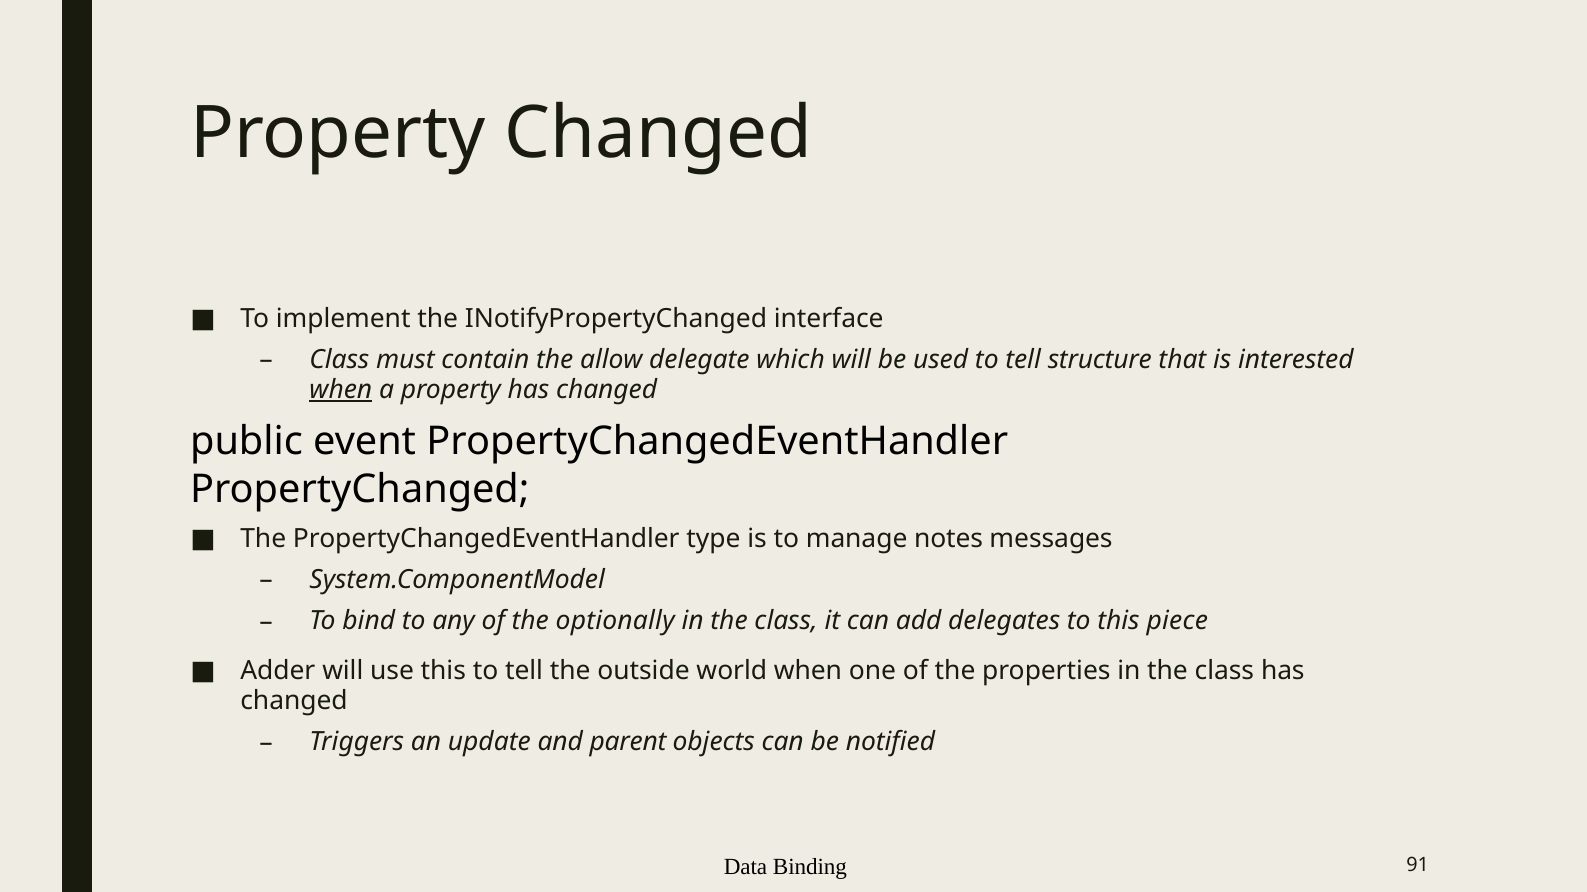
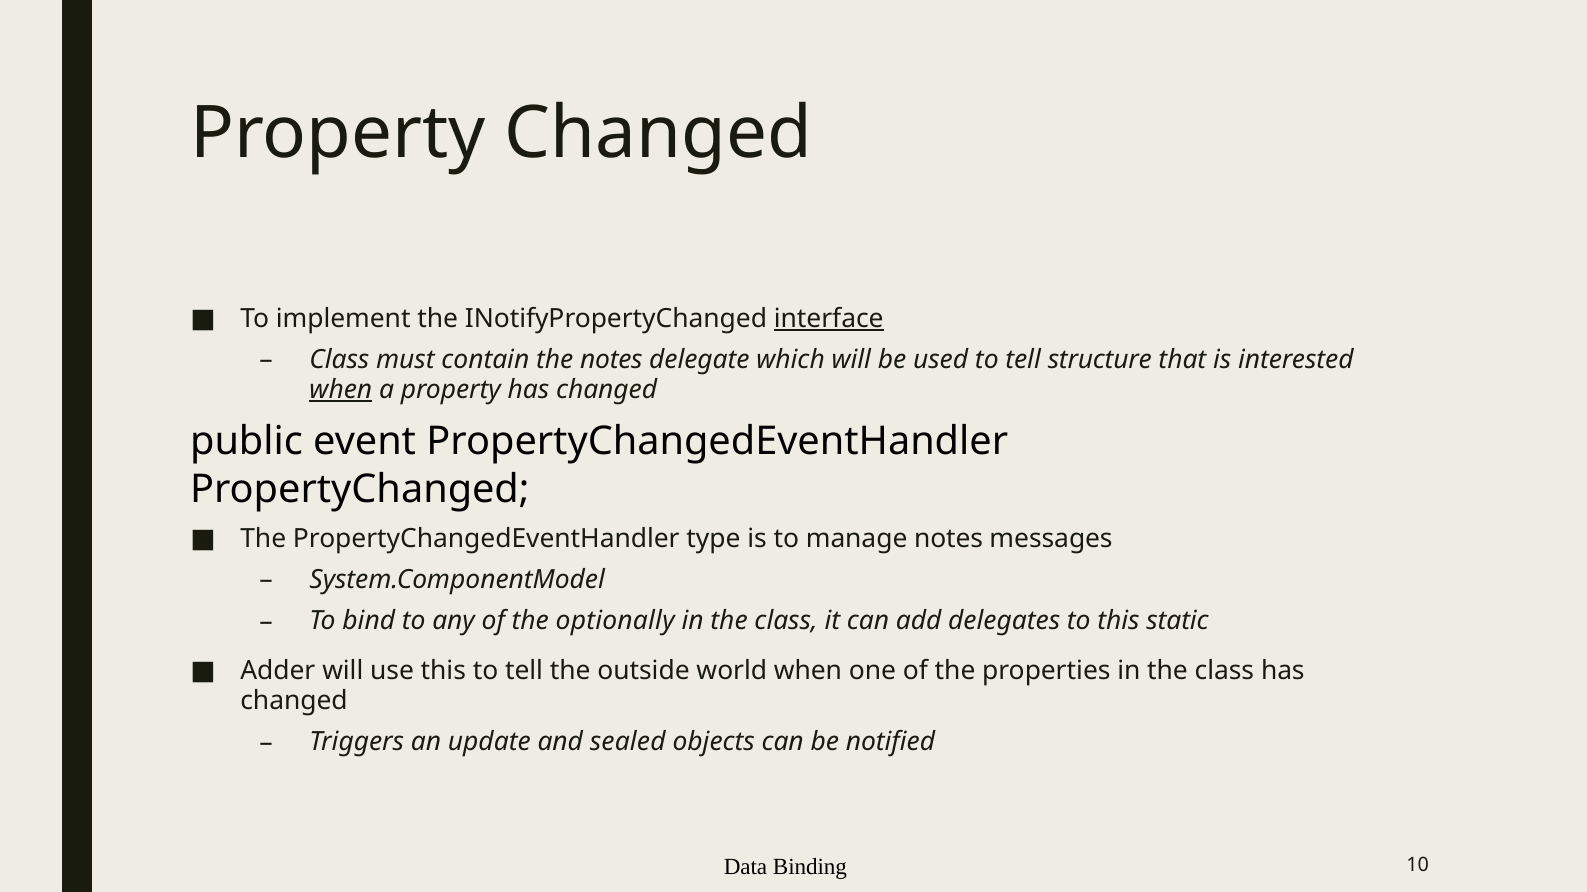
interface underline: none -> present (829, 319)
the allow: allow -> notes (611, 360)
piece: piece -> static (1178, 622)
parent: parent -> sealed (628, 742)
91: 91 -> 10 (1418, 866)
